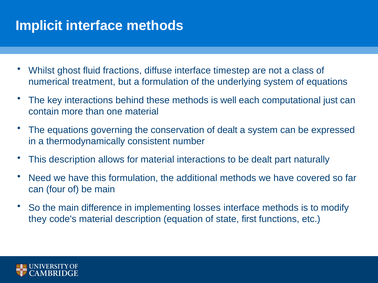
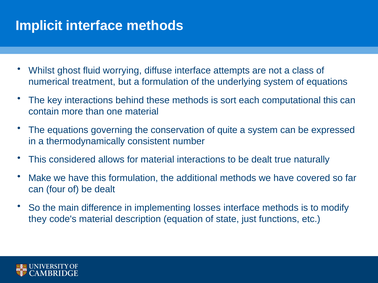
fractions: fractions -> worrying (122, 71)
timestep: timestep -> attempts (232, 71)
well: well -> sort (228, 100)
computational just: just -> this (330, 100)
of dealt: dealt -> quite (227, 130)
This description: description -> considered (72, 160)
part: part -> true (283, 160)
Need: Need -> Make (40, 178)
of be main: main -> dealt (105, 190)
first: first -> just (249, 219)
